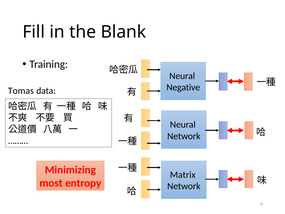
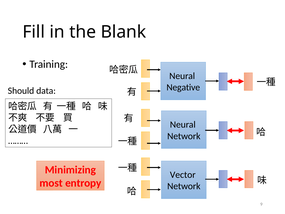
Tomas: Tomas -> Should (21, 91)
Matrix: Matrix -> Vector (183, 174)
